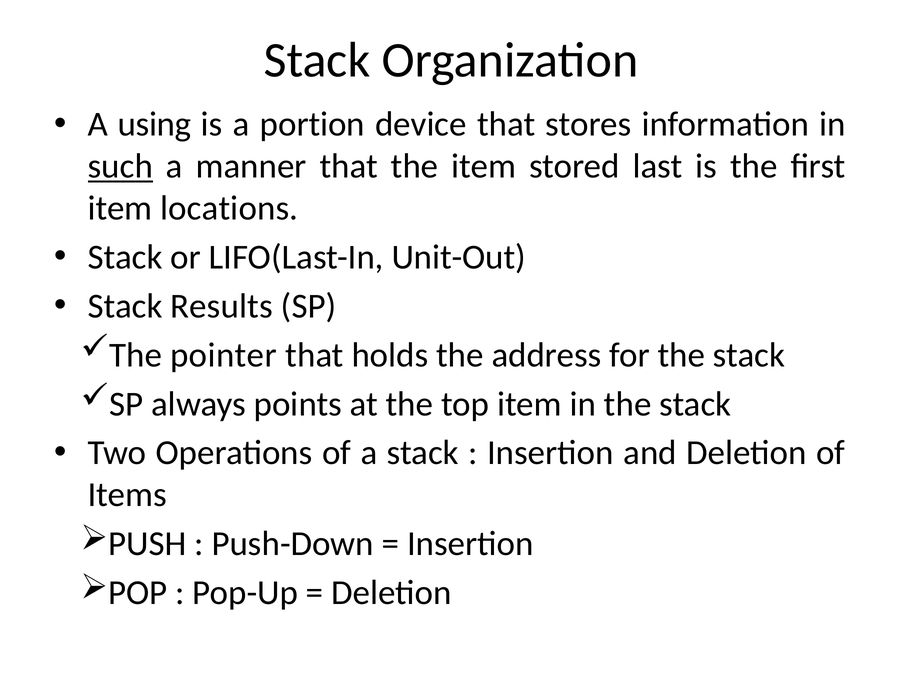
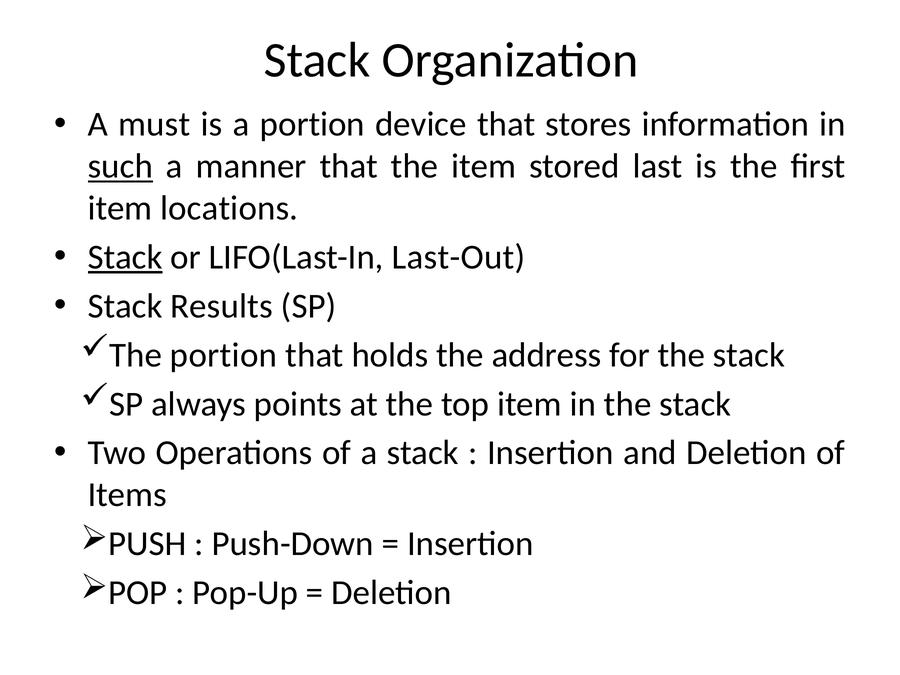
using: using -> must (154, 124)
Stack underline: none -> present (125, 257)
Unit-Out: Unit-Out -> Last-Out (458, 257)
The pointer: pointer -> portion (224, 355)
